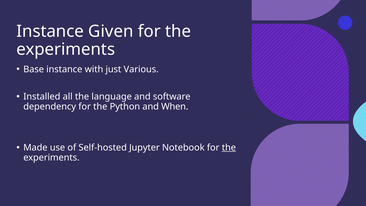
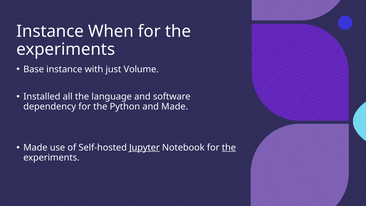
Given: Given -> When (111, 31)
Various: Various -> Volume (141, 69)
and When: When -> Made (175, 106)
Jupyter underline: none -> present (144, 148)
